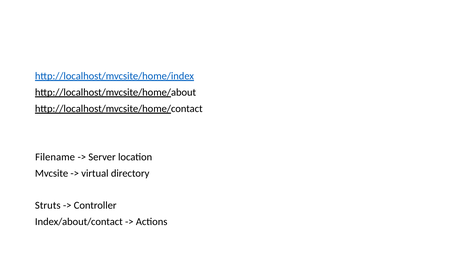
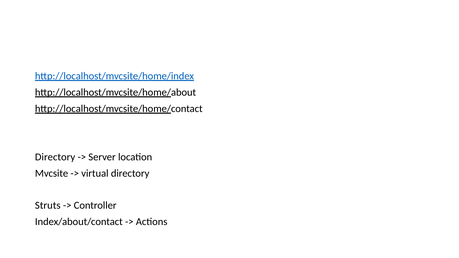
Filename: Filename -> Directory (55, 157)
